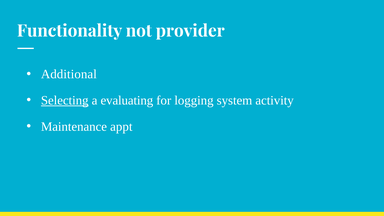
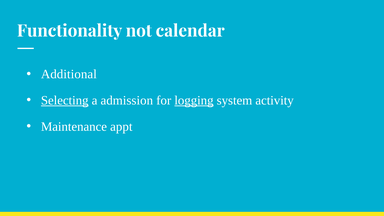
provider: provider -> calendar (190, 31)
evaluating: evaluating -> admission (127, 100)
logging underline: none -> present (194, 100)
